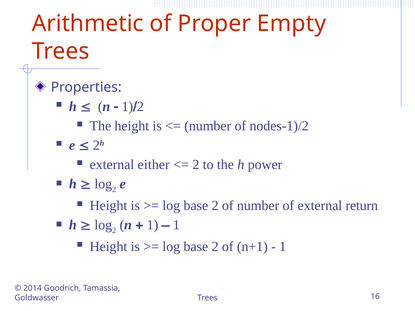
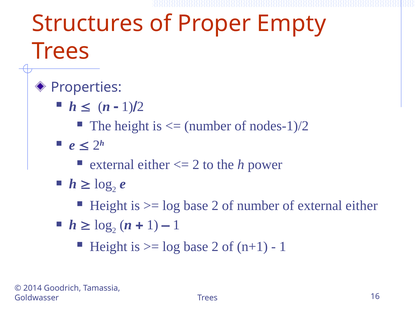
Arithmetic: Arithmetic -> Structures (88, 24)
of external return: return -> either (362, 206)
